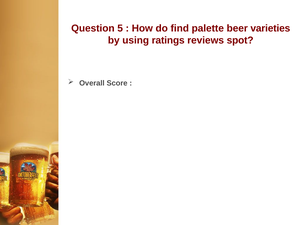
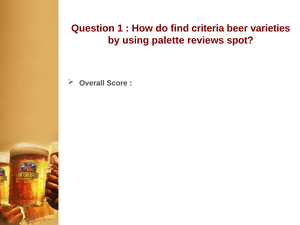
5: 5 -> 1 (120, 28)
palette: palette -> criteria (208, 28)
ratings: ratings -> palette (168, 40)
